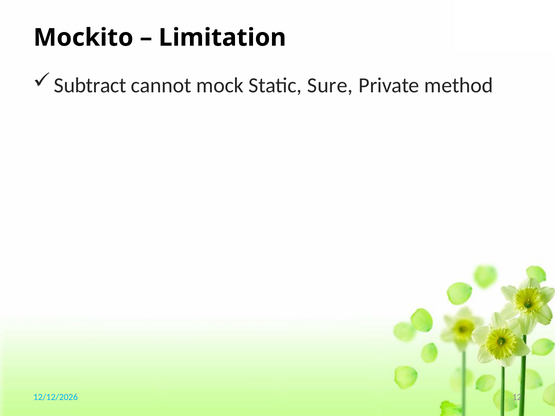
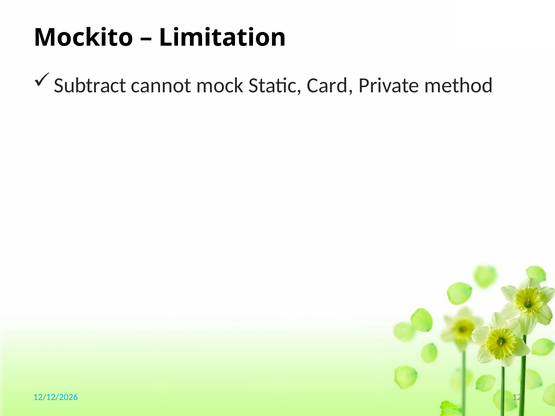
Sure: Sure -> Card (330, 86)
